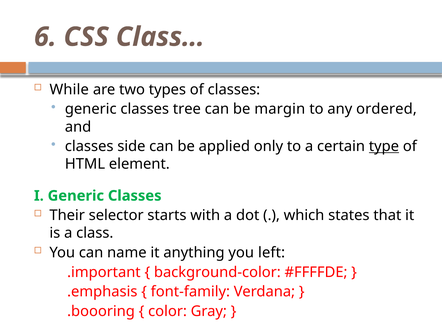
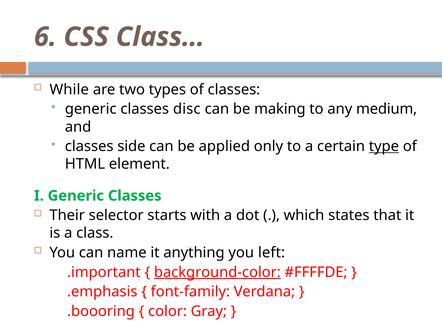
tree: tree -> disc (187, 109)
margin: margin -> making (280, 109)
ordered: ordered -> medium (387, 109)
background-color underline: none -> present (217, 272)
